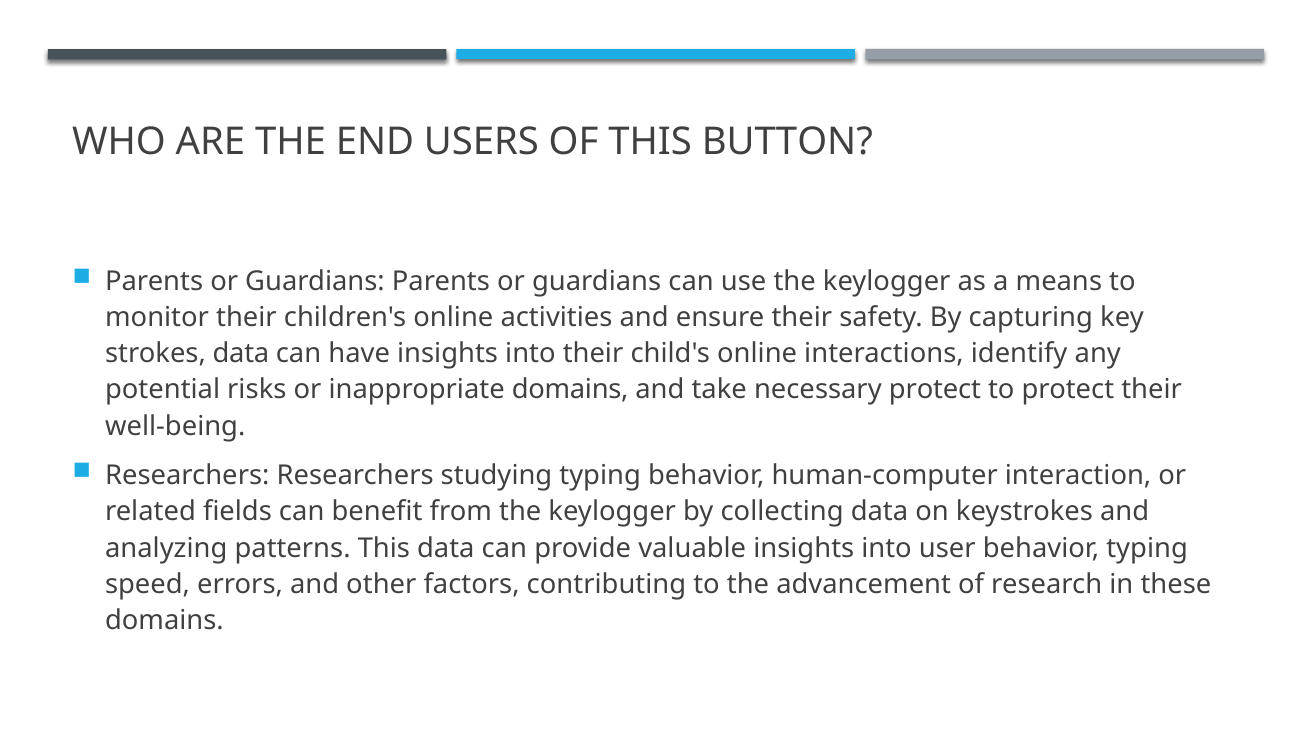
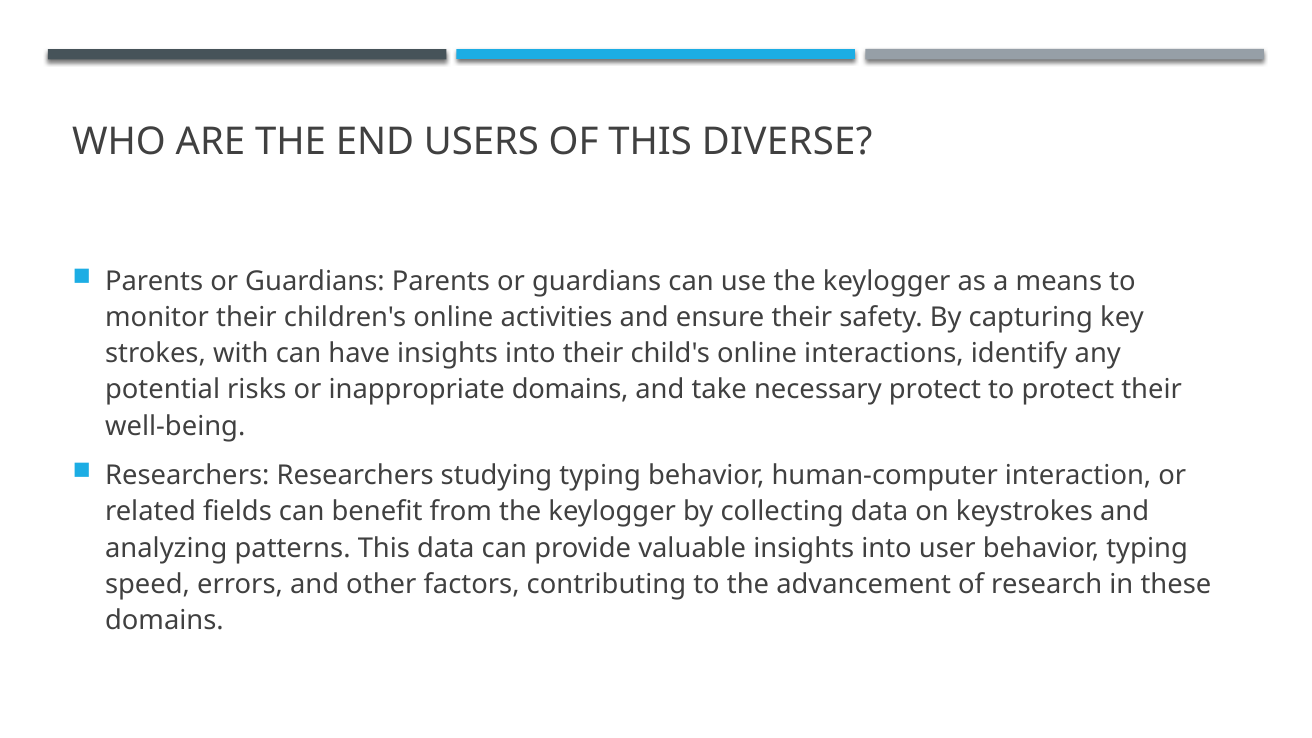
BUTTON: BUTTON -> DIVERSE (787, 142)
strokes data: data -> with (241, 354)
